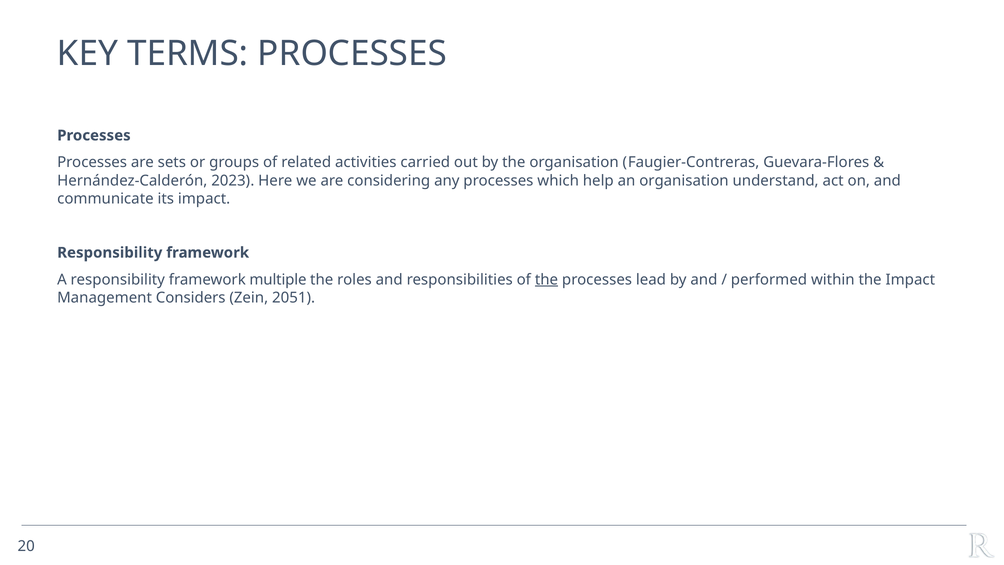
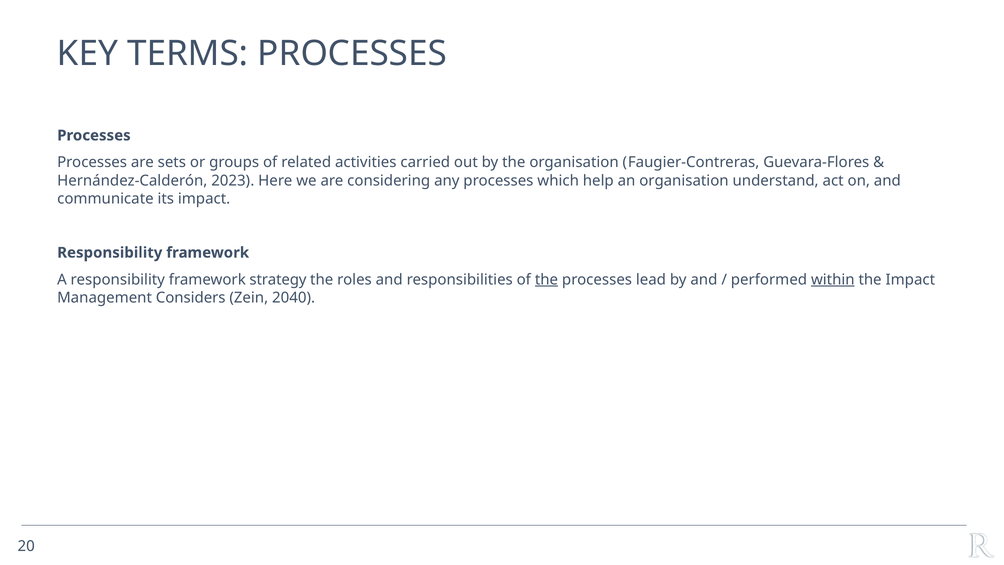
multiple: multiple -> strategy (278, 280)
within underline: none -> present (833, 280)
2051: 2051 -> 2040 (294, 298)
